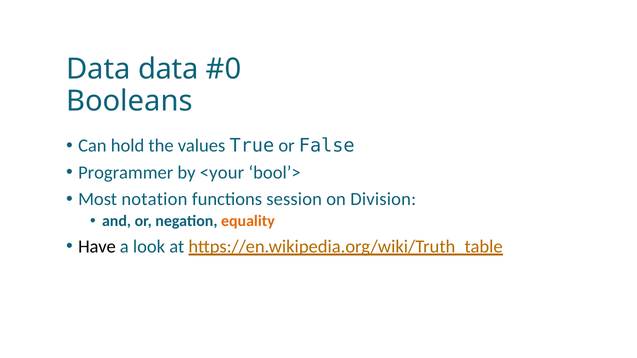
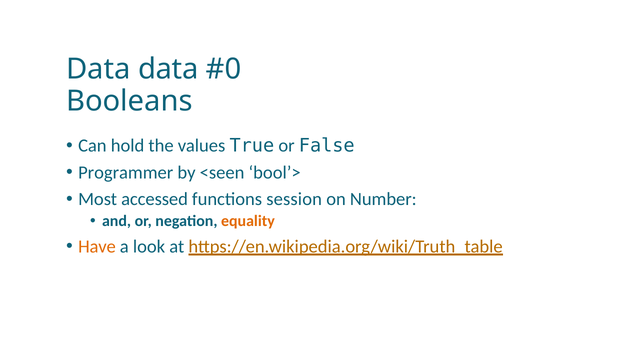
<your: <your -> <seen (222, 173)
notation: notation -> accessed (155, 199)
Division: Division -> Number (383, 199)
Have colour: black -> orange (97, 247)
